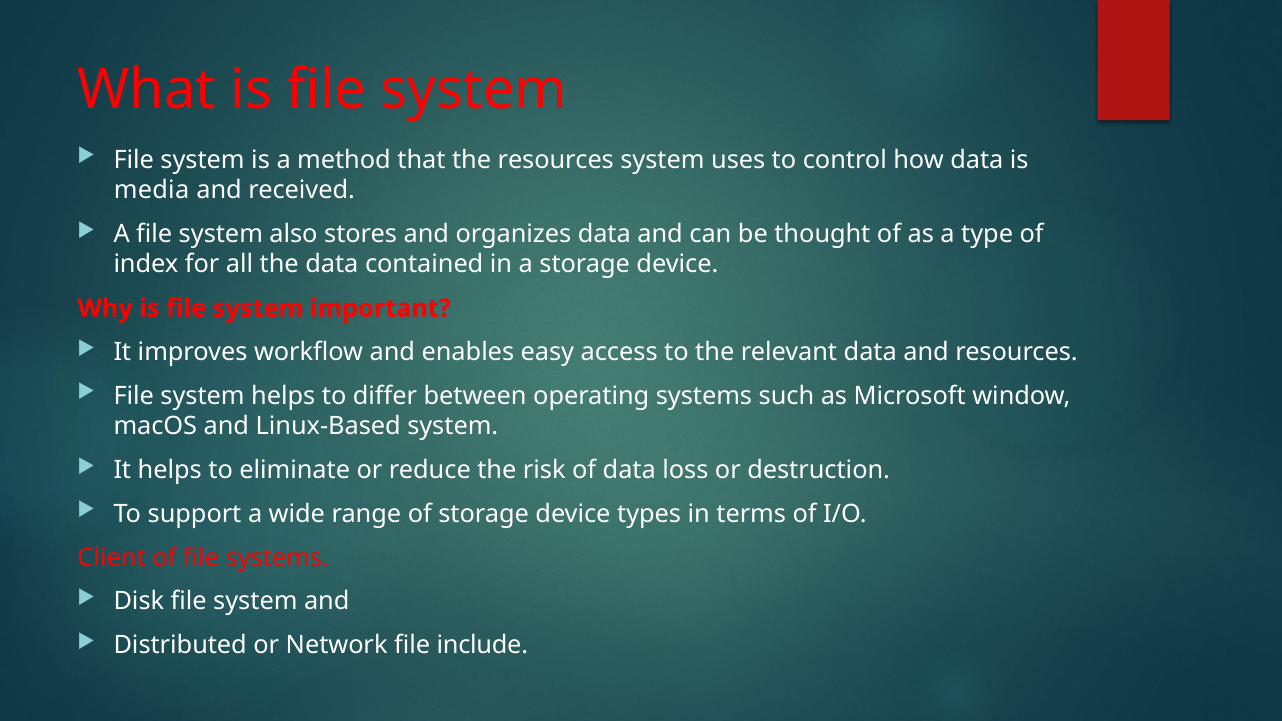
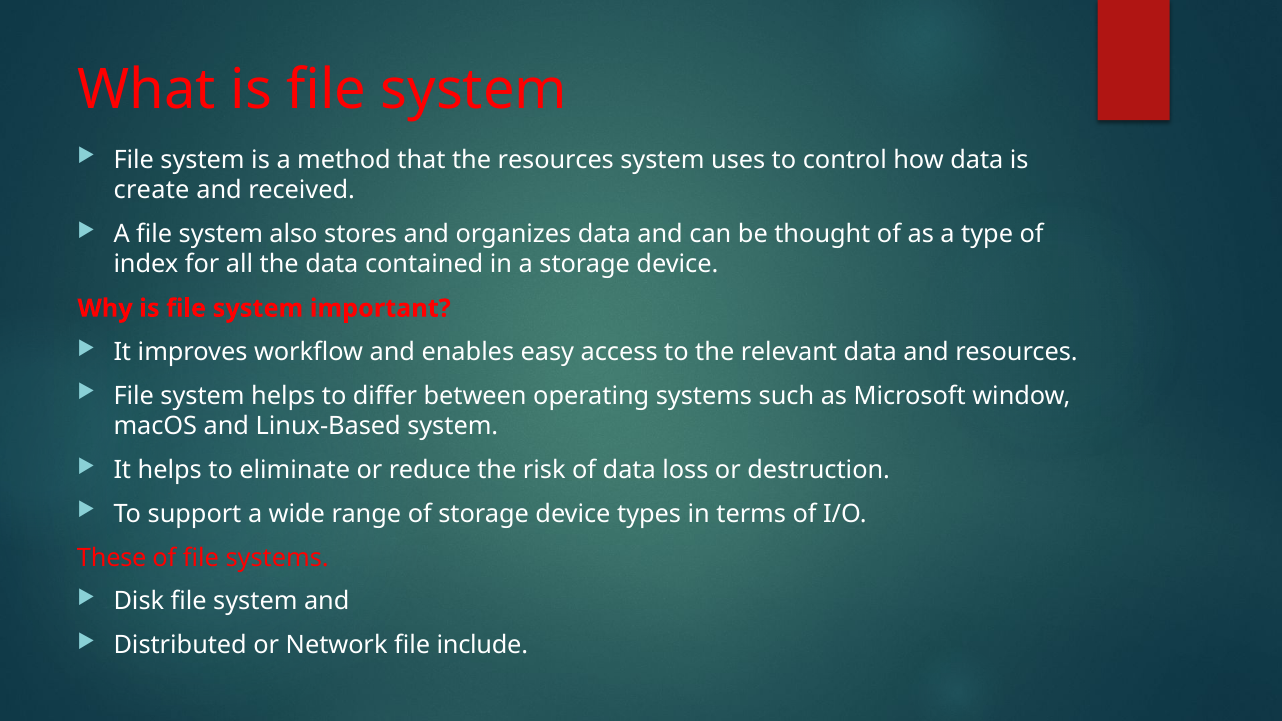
media: media -> create (152, 190)
Client: Client -> These (112, 558)
